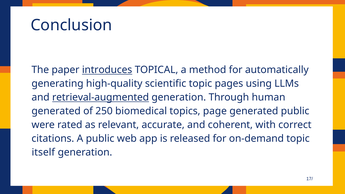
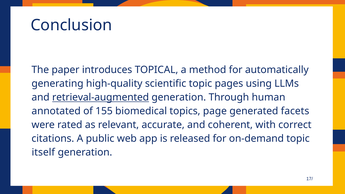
introduces underline: present -> none (107, 70)
generated: generated -> annotated (56, 111)
250: 250 -> 155 (104, 111)
generated public: public -> facets (295, 111)
